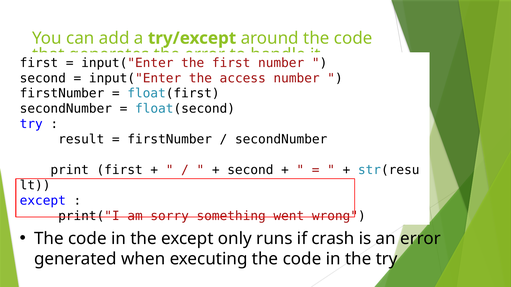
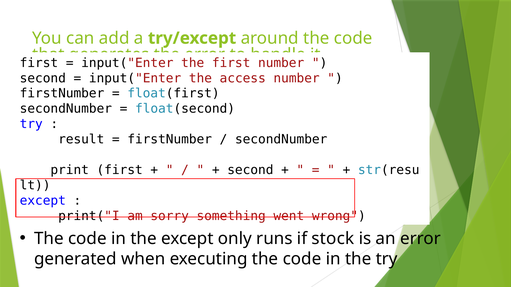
crash: crash -> stock (333, 239)
